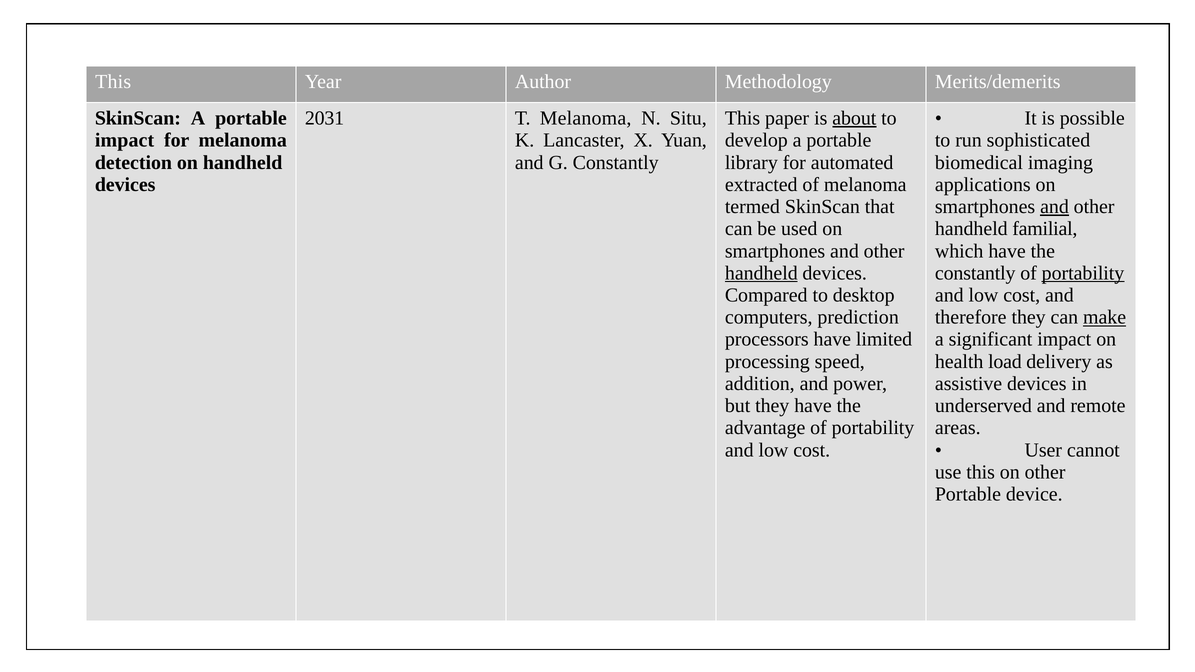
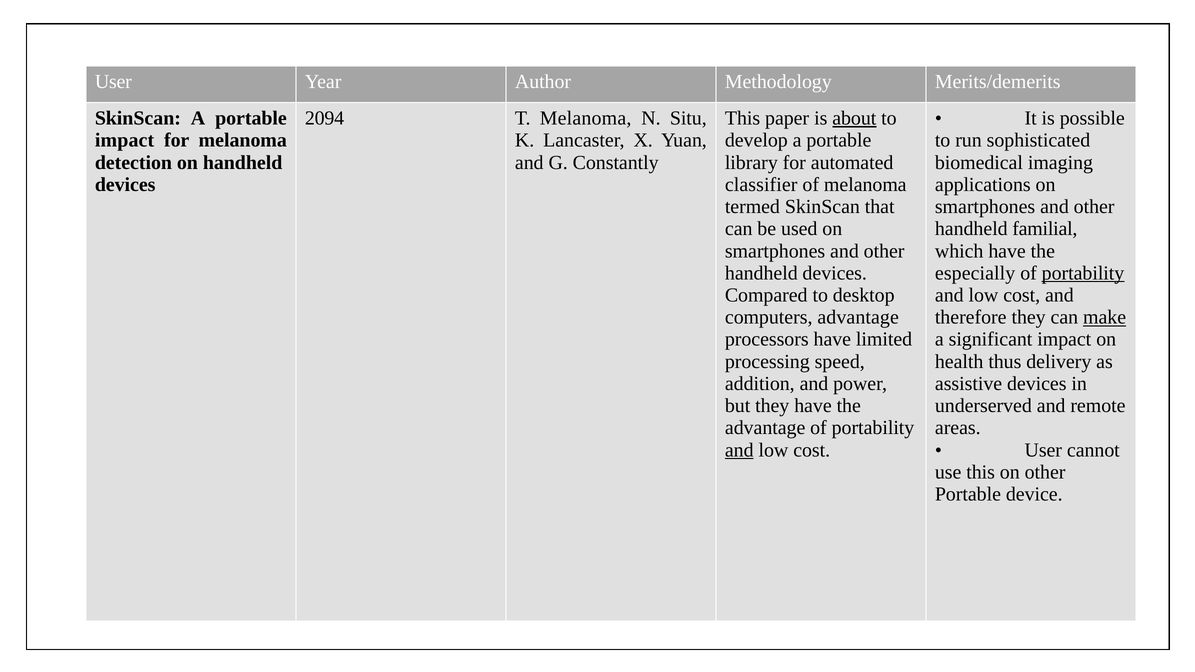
This: This -> User (113, 82)
2031: 2031 -> 2094 (325, 118)
extracted: extracted -> classifier (761, 185)
and underline: present -> none (1054, 207)
handheld underline: present -> none (761, 273)
constantly: constantly -> especially (975, 273)
computers prediction: prediction -> advantage (858, 317)
load: load -> thus (1005, 362)
and underline: none -> present (739, 450)
